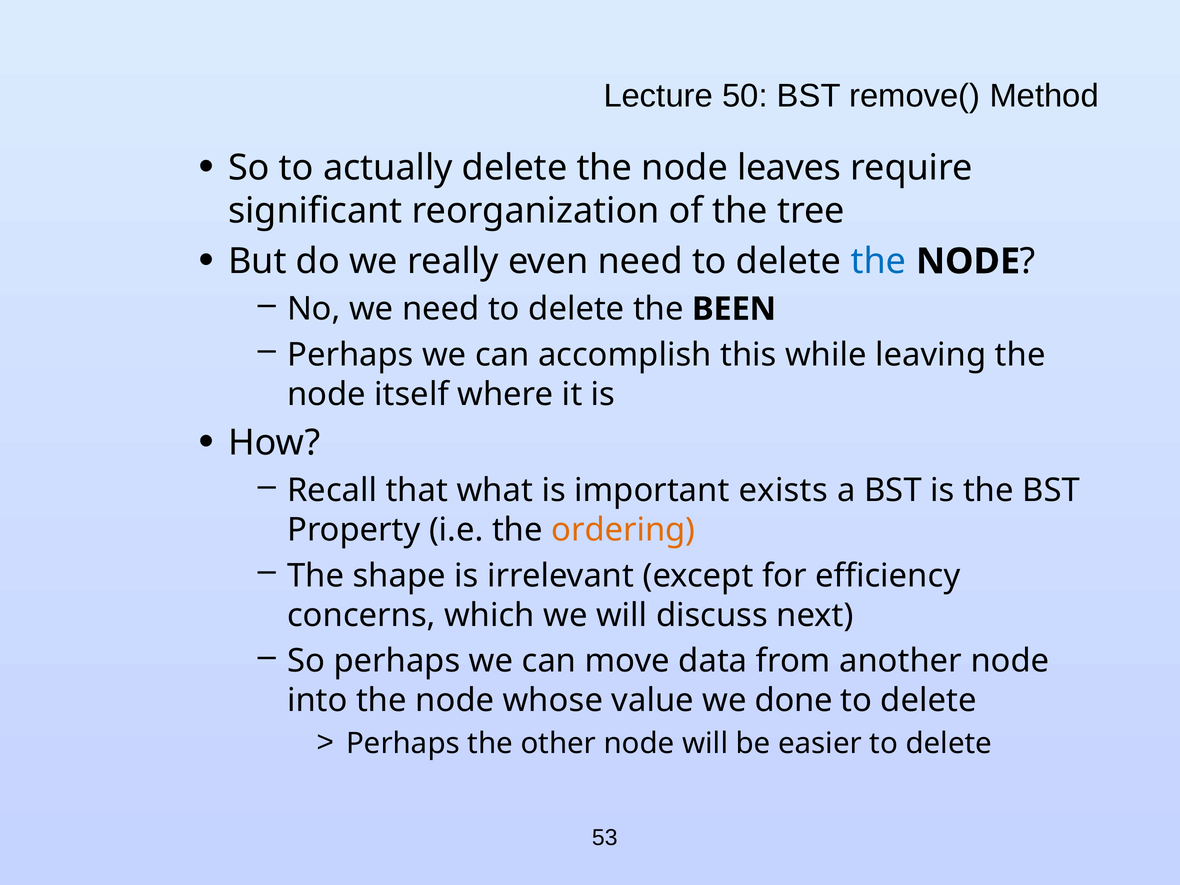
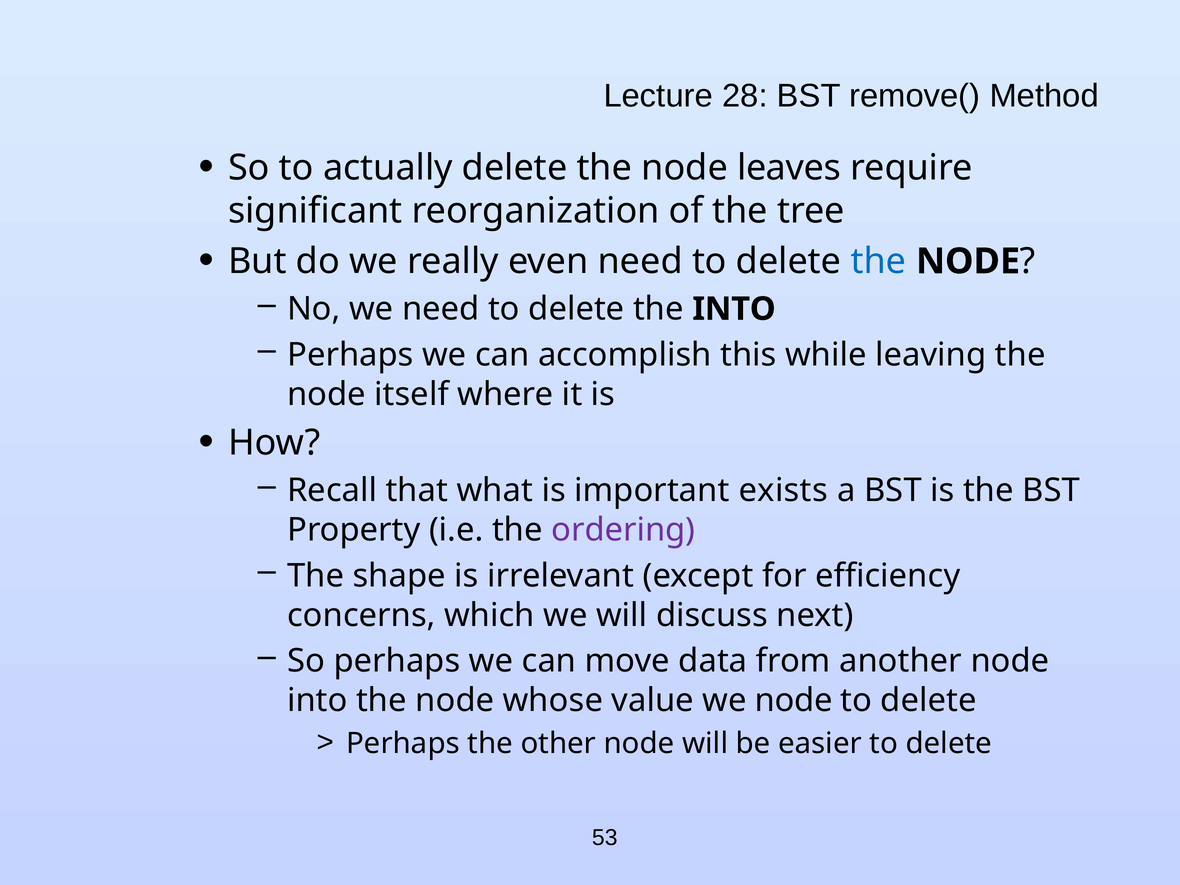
50: 50 -> 28 (745, 96)
the BEEN: BEEN -> INTO (734, 309)
ordering colour: orange -> purple (623, 530)
we done: done -> node (794, 700)
